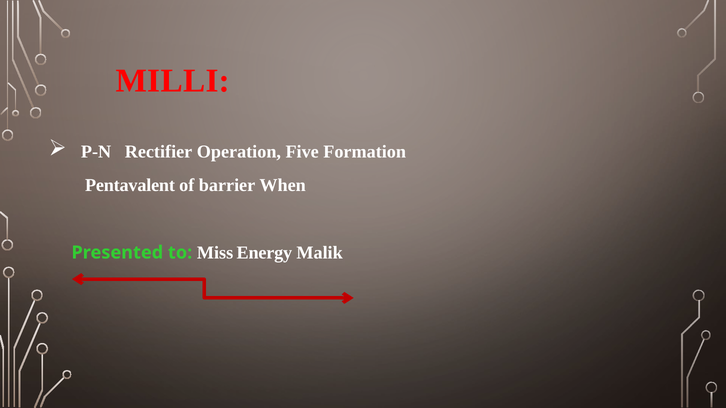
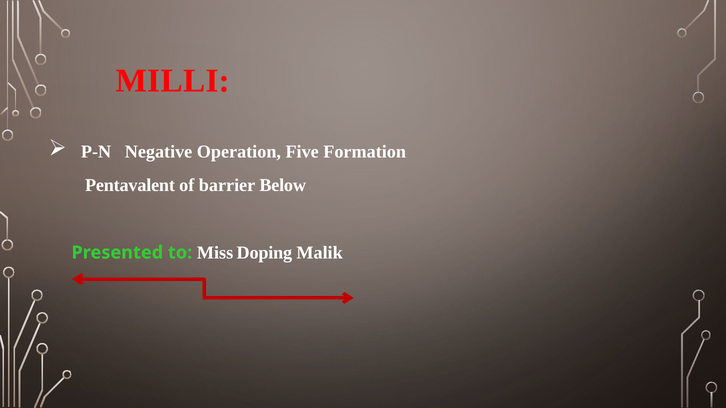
Rectifier: Rectifier -> Negative (159, 152)
When: When -> Below (283, 185)
Energy: Energy -> Doping (264, 253)
